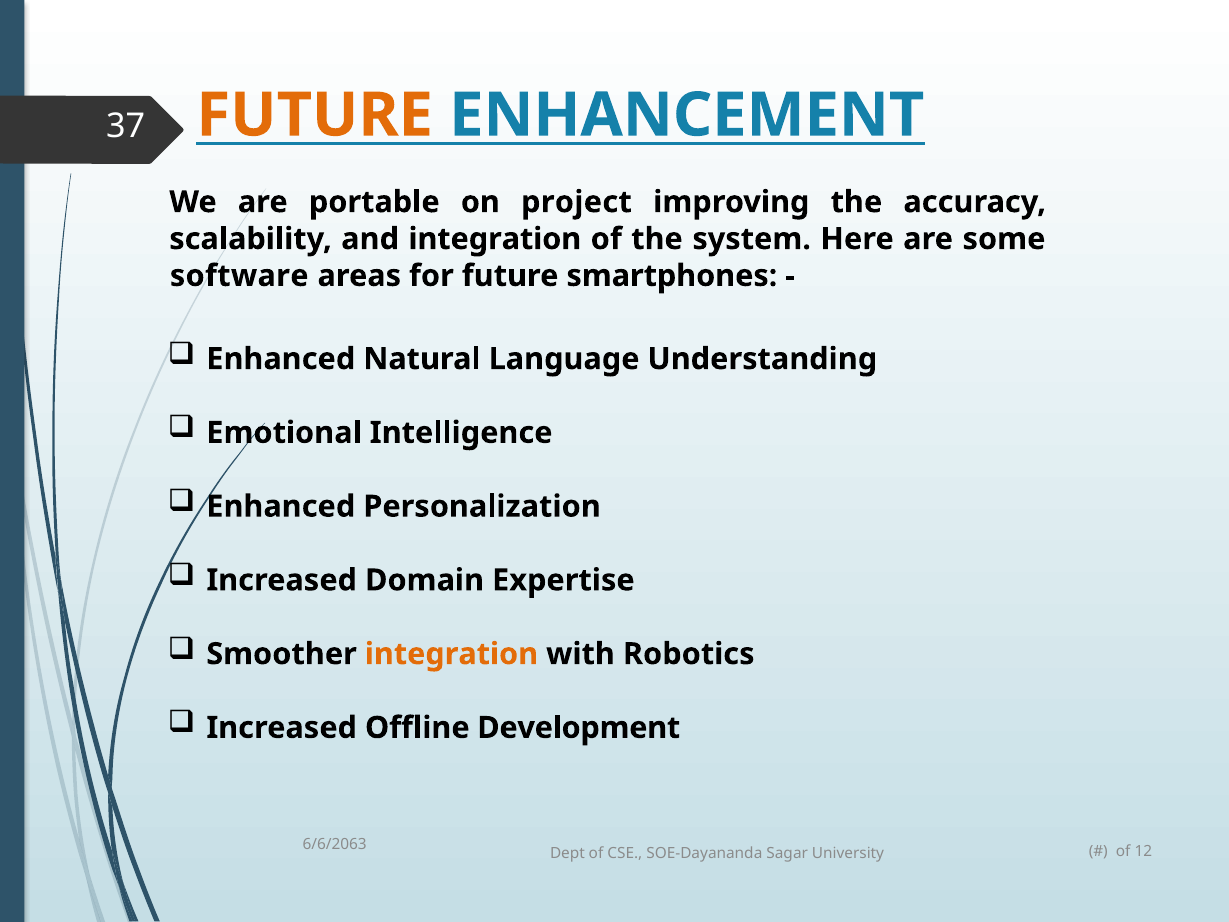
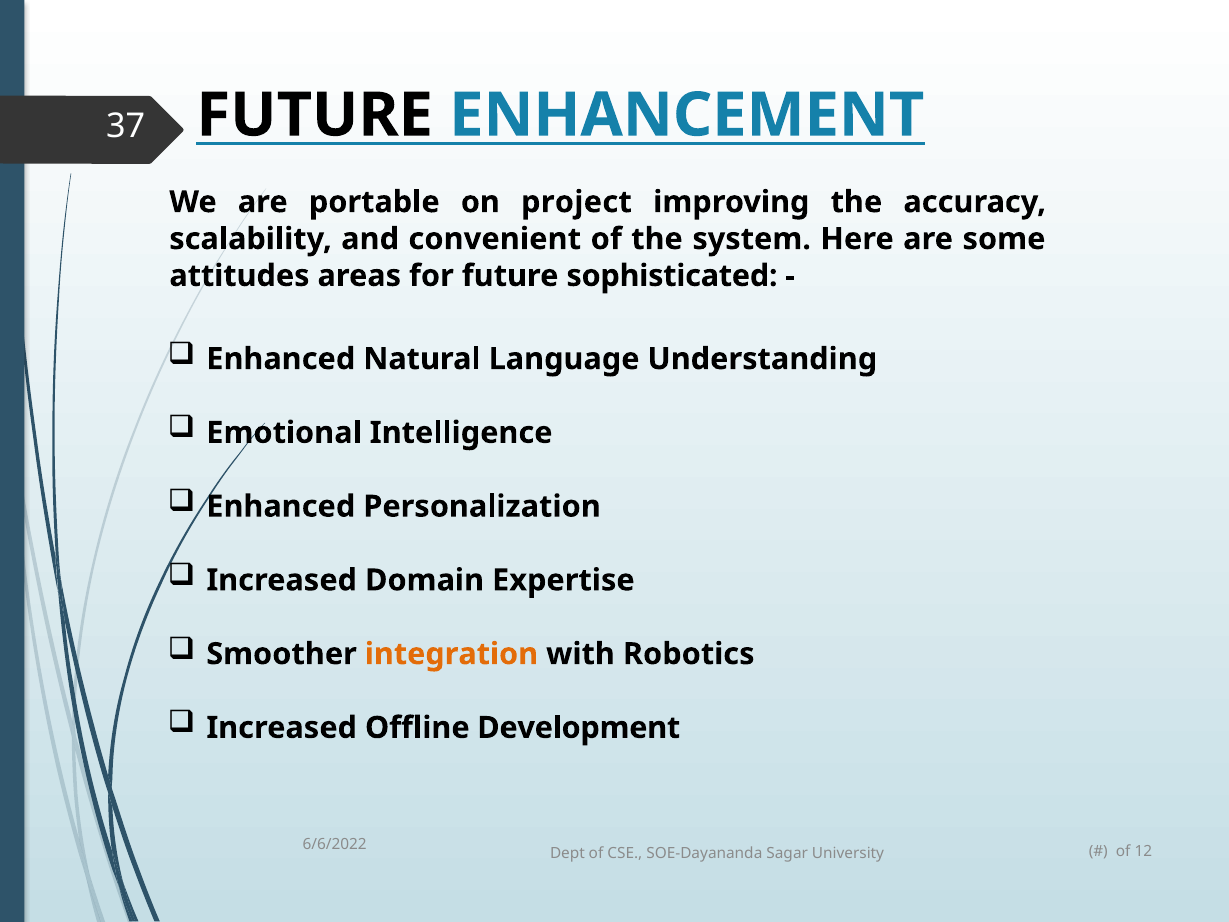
FUTURE colour: orange -> black (315, 115)
and integration: integration -> convenient (495, 239)
software: software -> attitudes (239, 276)
smartphones: smartphones -> sophisticated (672, 276)
6/6/2063: 6/6/2063 -> 6/6/2022 (335, 844)
